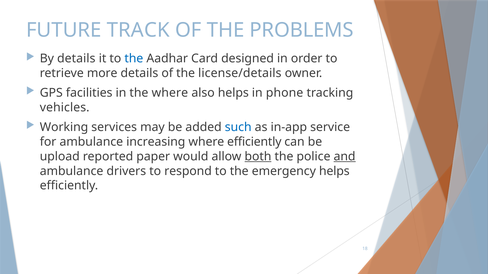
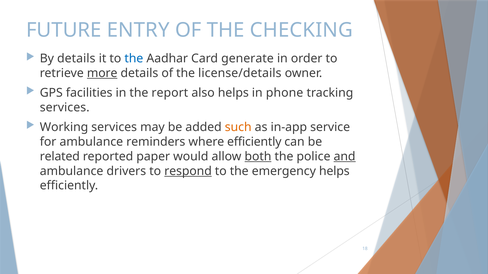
TRACK: TRACK -> ENTRY (138, 30)
PROBLEMS: PROBLEMS -> CHECKING (301, 30)
designed: designed -> generate (247, 59)
more underline: none -> present (102, 73)
the where: where -> report (170, 93)
vehicles: vehicles -> services (65, 108)
such colour: blue -> orange (238, 127)
increasing: increasing -> reminders (156, 142)
upload: upload -> related (60, 157)
respond underline: none -> present (188, 171)
